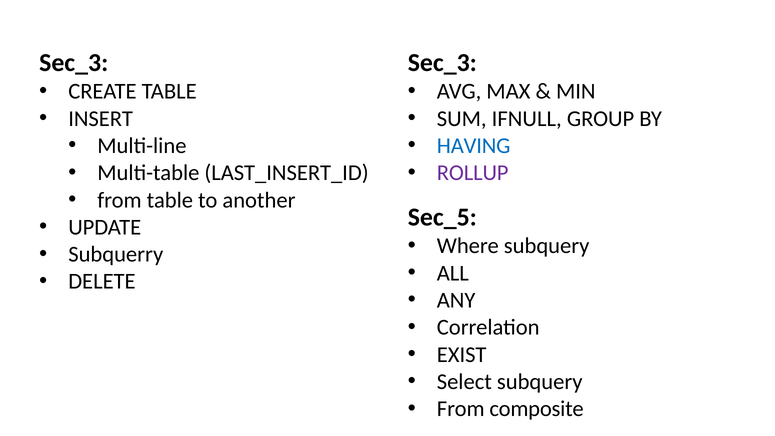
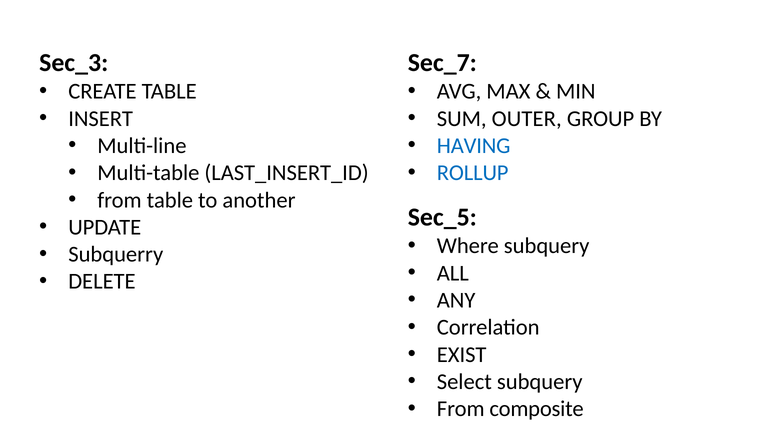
Sec_3: Sec_3 -> Sec_7 (442, 63)
IFNULL: IFNULL -> OUTER (527, 119)
ROLLUP colour: purple -> blue (473, 173)
